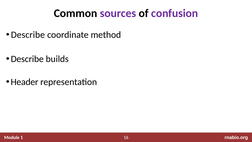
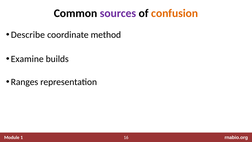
confusion colour: purple -> orange (175, 13)
Describe: Describe -> Examine (27, 59)
Header: Header -> Ranges (24, 82)
